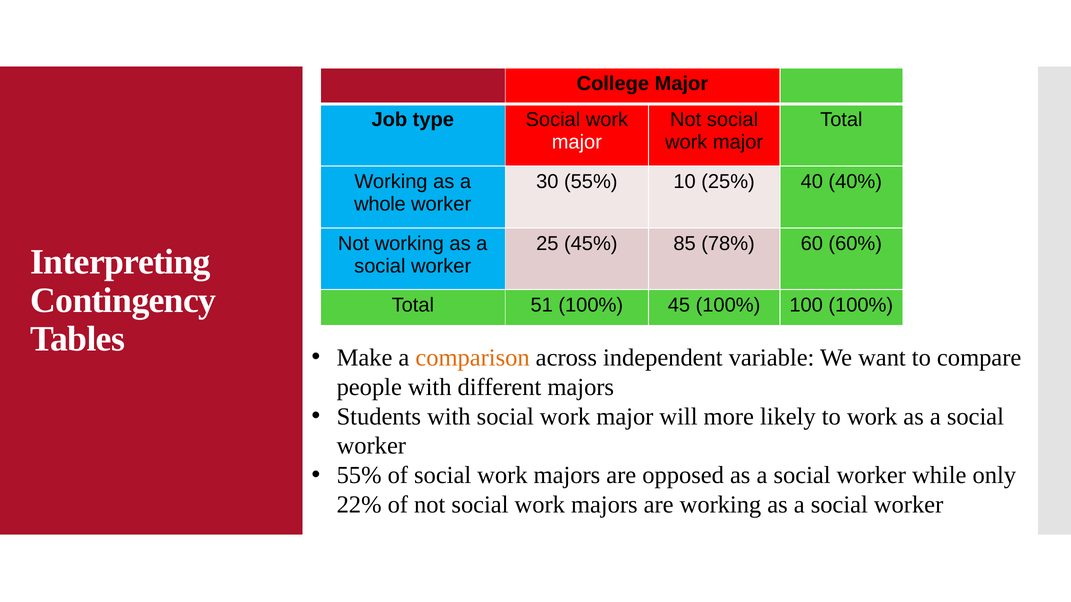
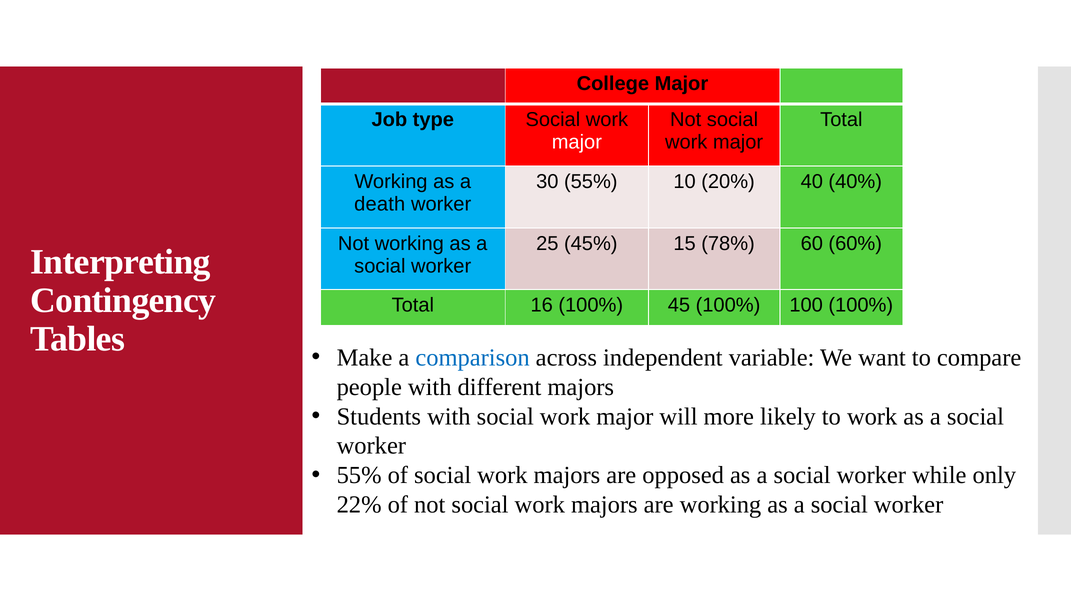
25%: 25% -> 20% (728, 182)
whole: whole -> death (380, 204)
85: 85 -> 15 (685, 244)
51: 51 -> 16 (542, 306)
comparison colour: orange -> blue (473, 358)
